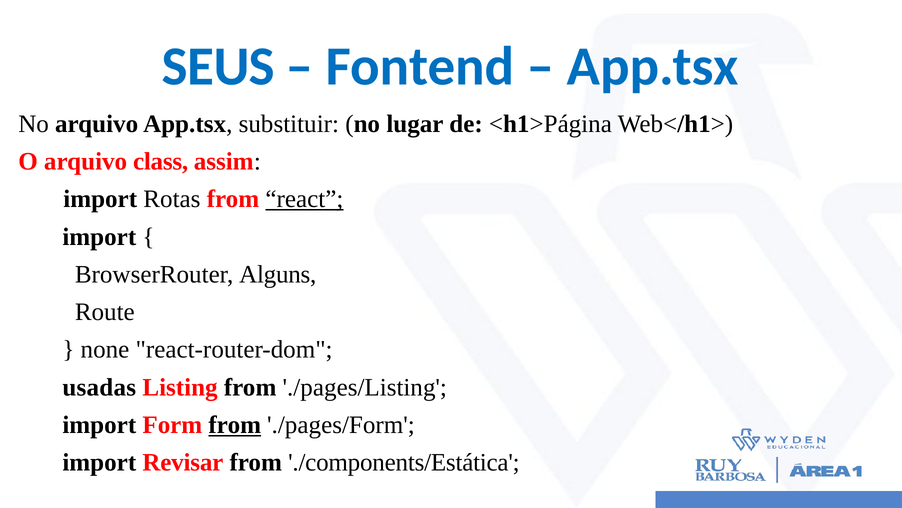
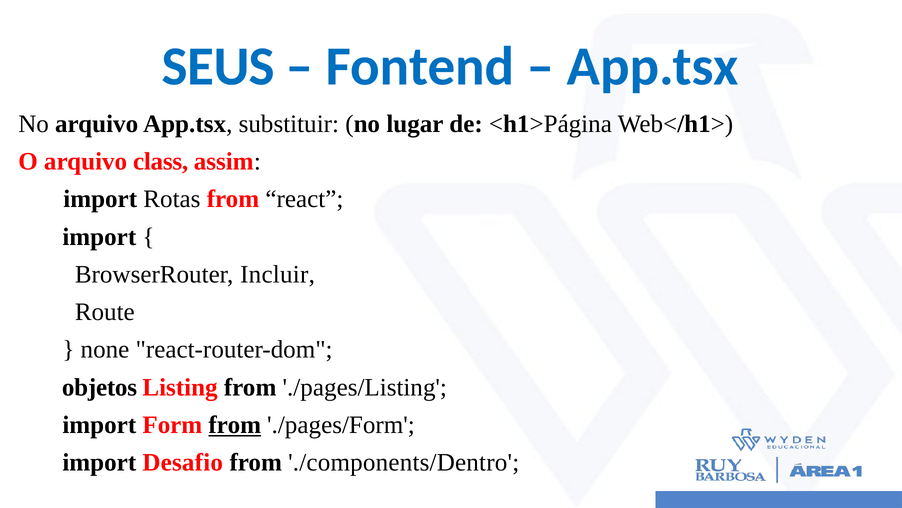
react underline: present -> none (304, 199)
Alguns: Alguns -> Incluir (278, 274)
usadas: usadas -> objetos (99, 387)
Revisar: Revisar -> Desafio (183, 462)
./components/Estática: ./components/Estática -> ./components/Dentro (404, 462)
